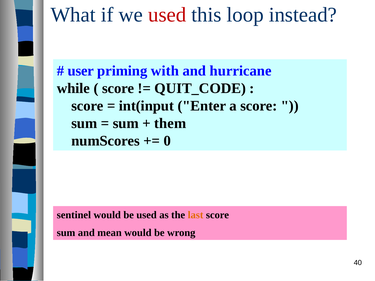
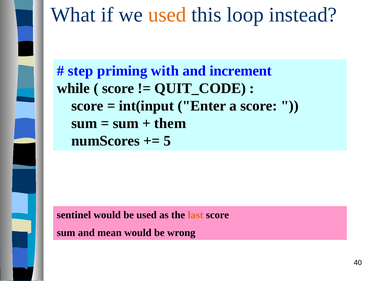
used colour: red -> orange (167, 15)
user: user -> step (81, 71)
hurricane: hurricane -> increment (241, 71)
0: 0 -> 5 (167, 141)
